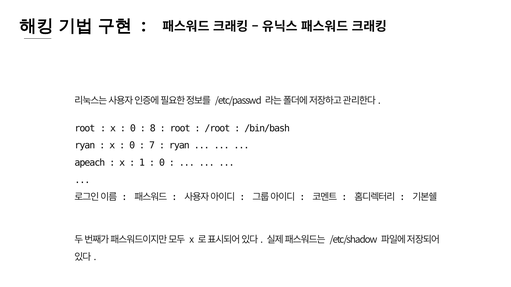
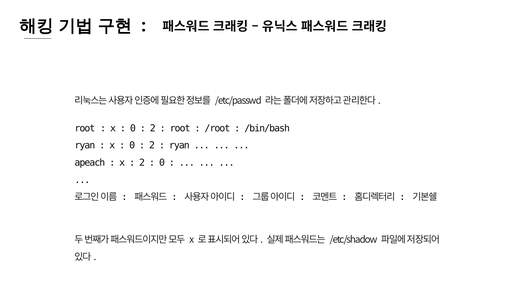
8: 8 -> 2 (153, 128)
7: 7 -> 2 (152, 146)
1: 1 -> 2 (142, 163)
